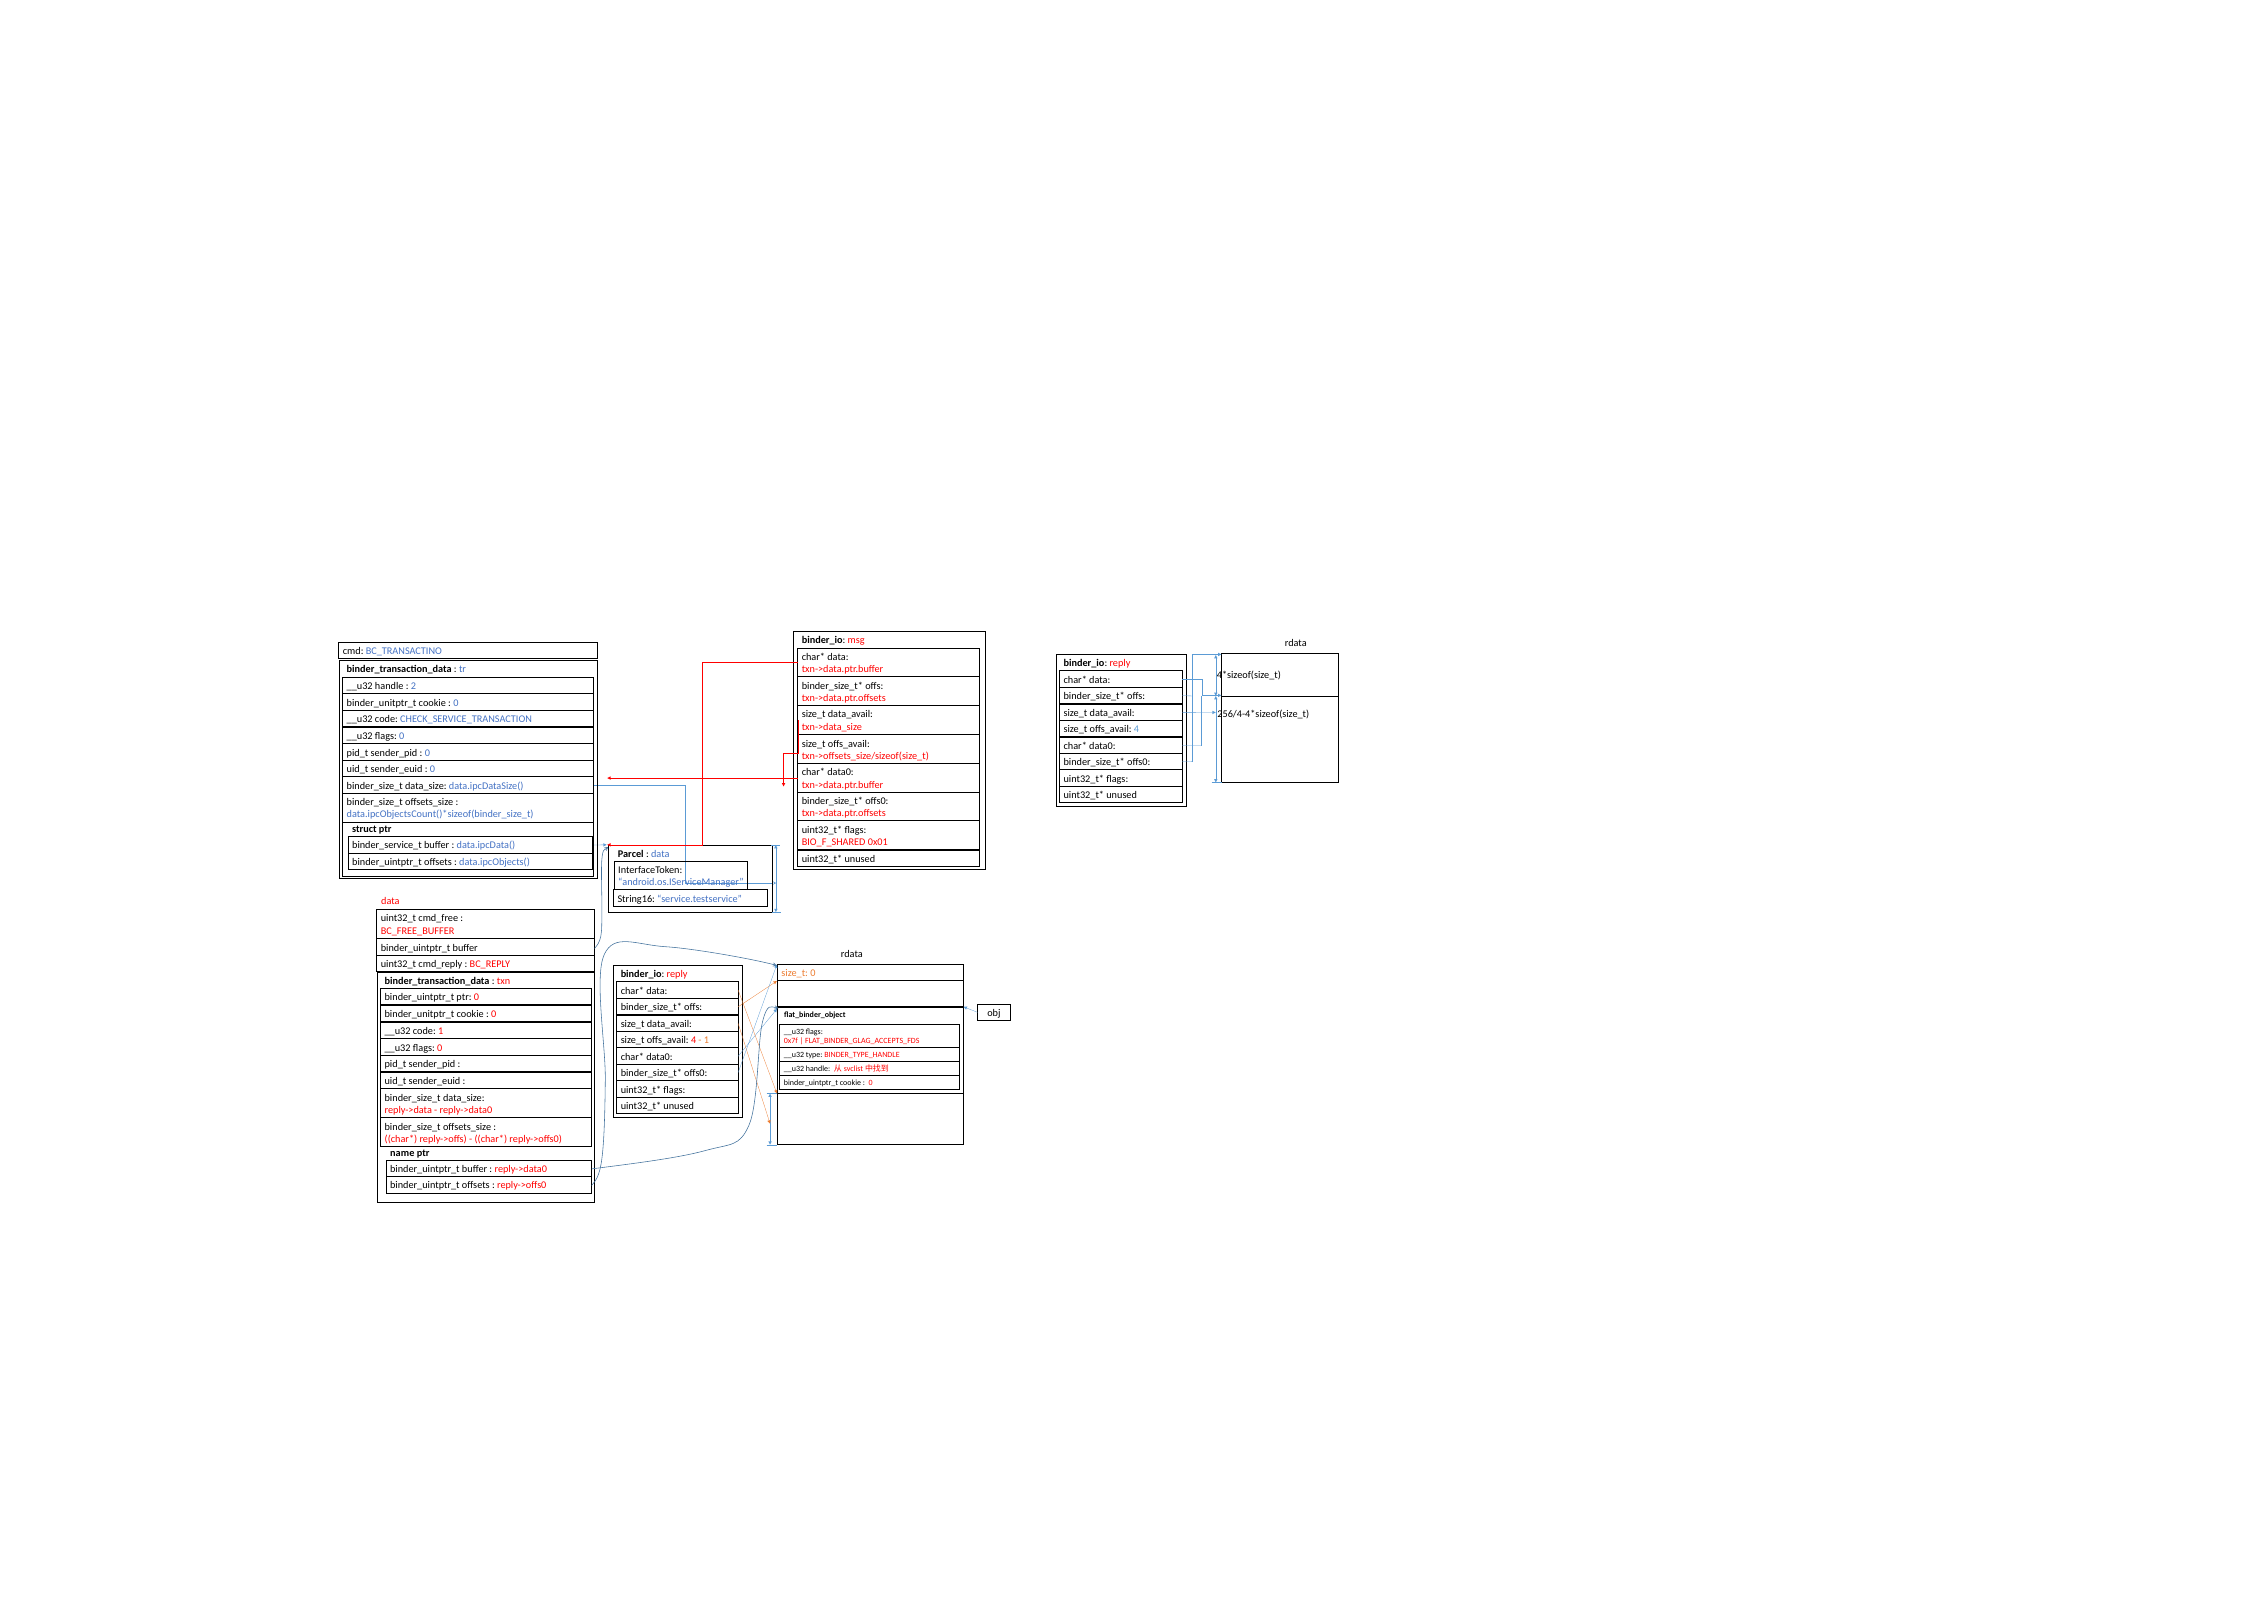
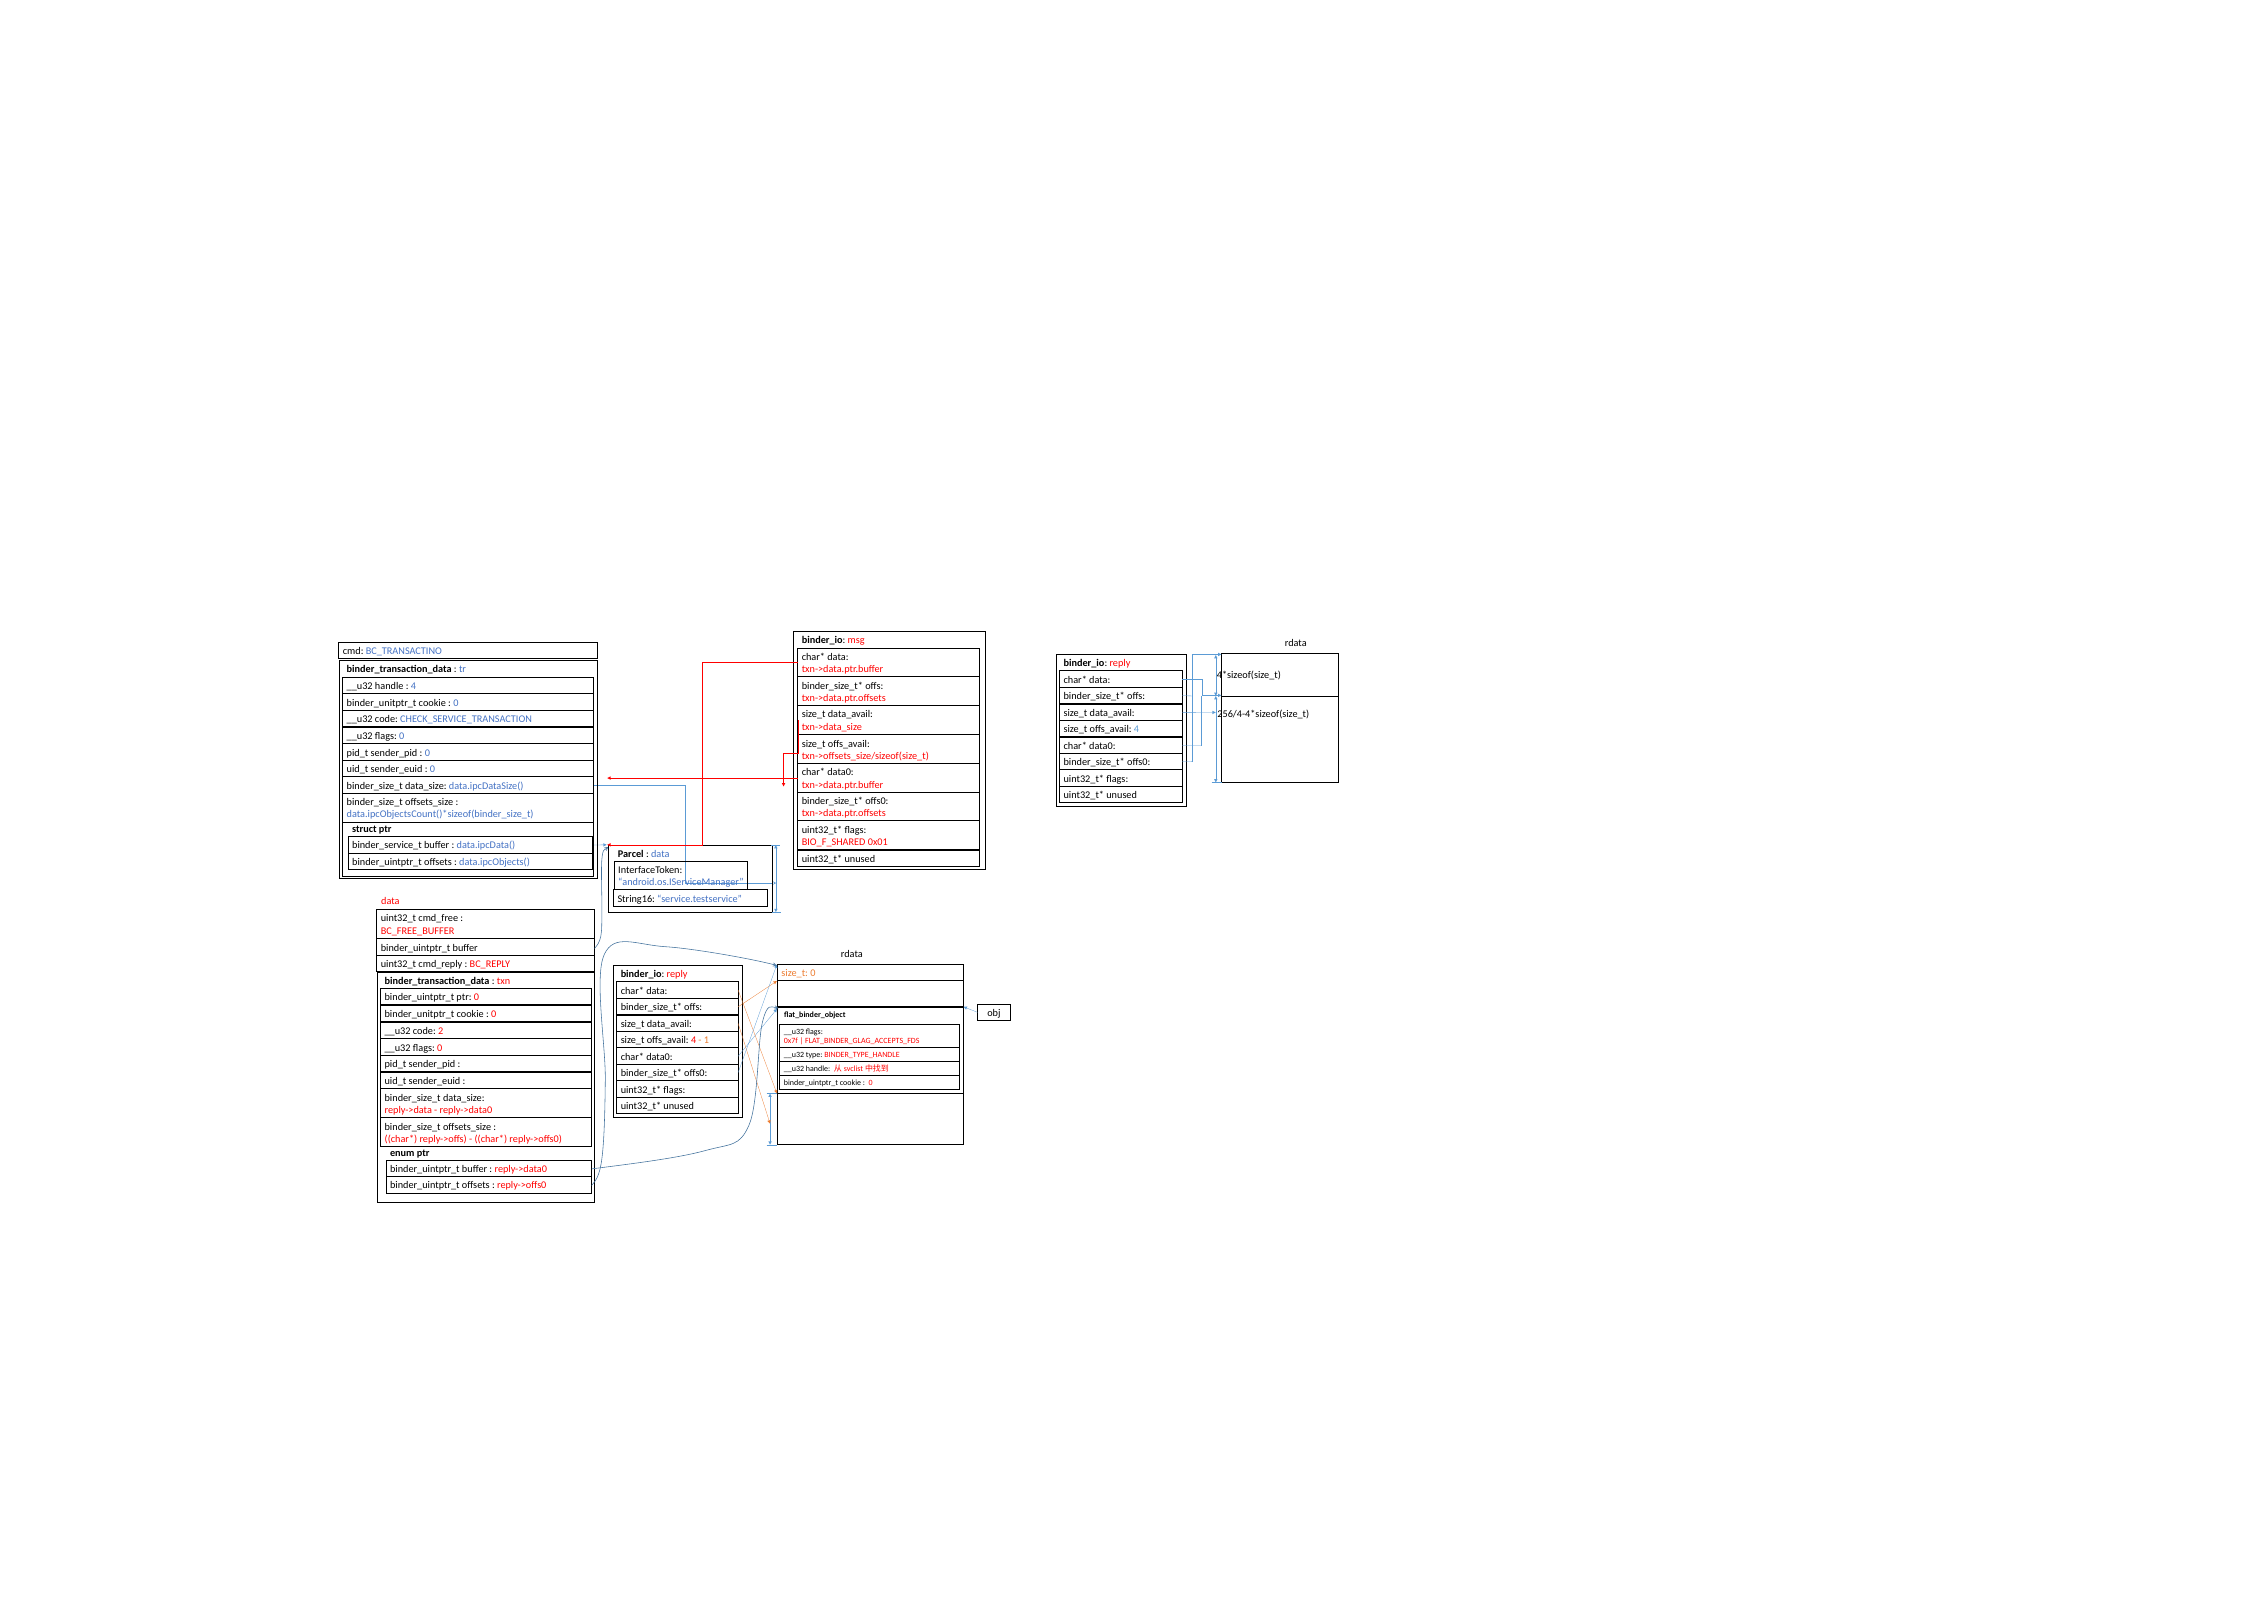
2: 2 -> 4 (414, 686)
code 1: 1 -> 2 (441, 1031)
name: name -> enum (402, 1153)
